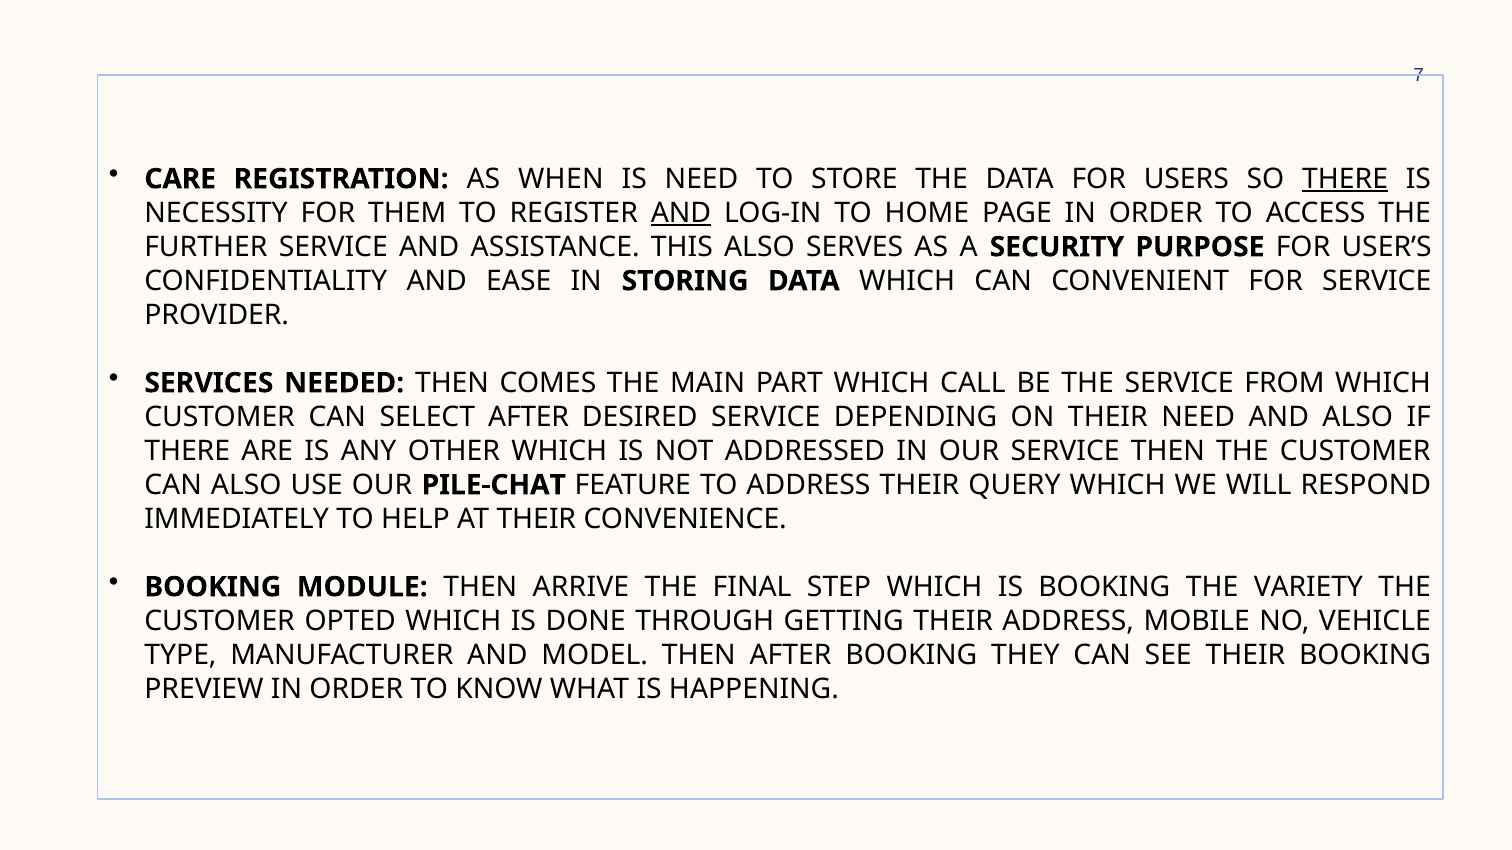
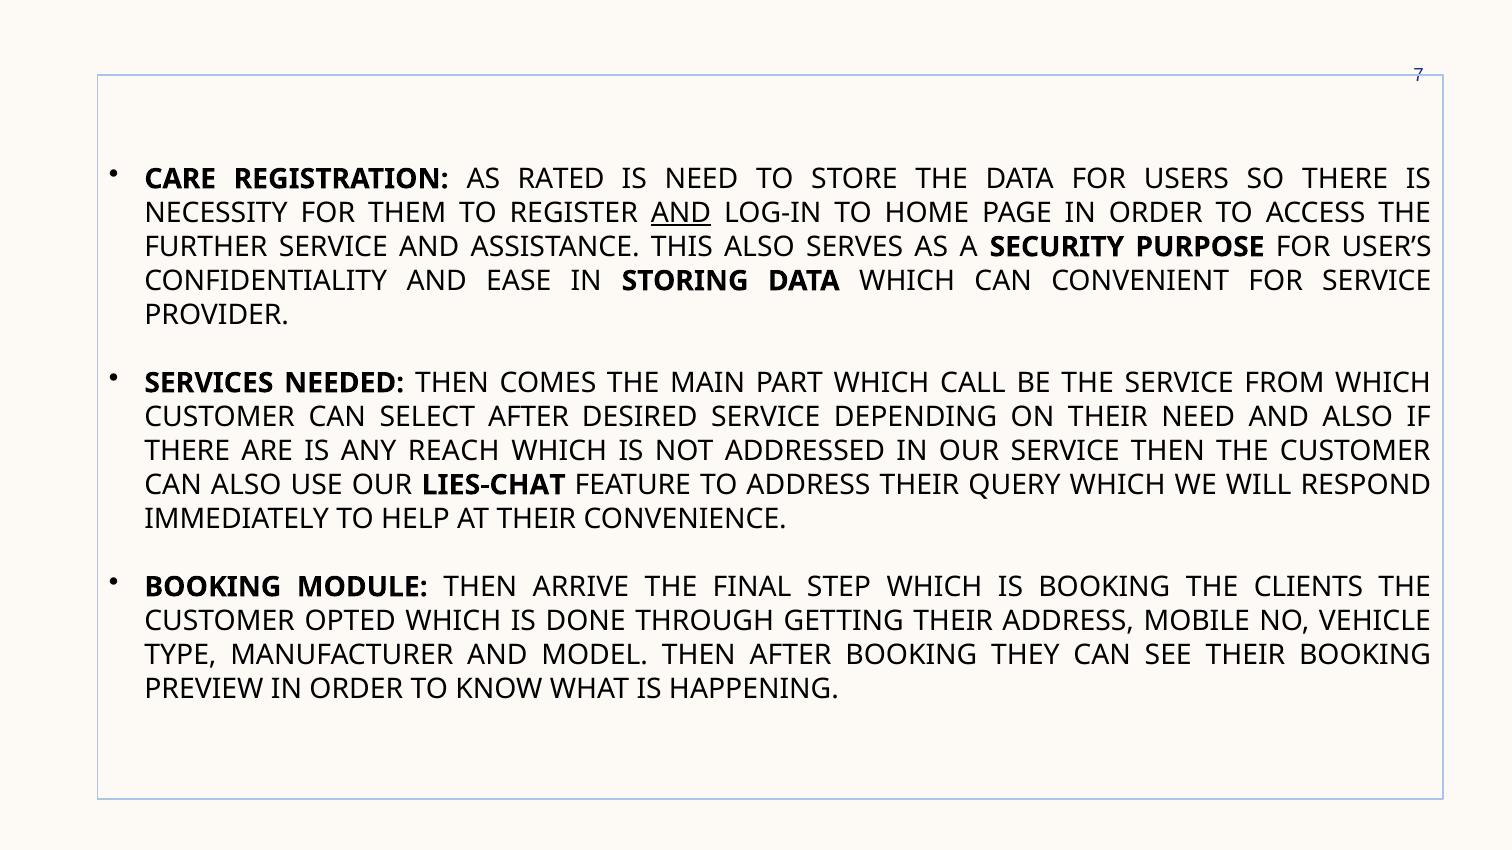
WHEN: WHEN -> RATED (561, 179)
THERE underline: present -> none (1345, 179)
OTHER: OTHER -> REACH (454, 451)
PILE-CHAT: PILE-CHAT -> LIES-CHAT (494, 485)
VARIETY: VARIETY -> CLIENTS (1308, 587)
